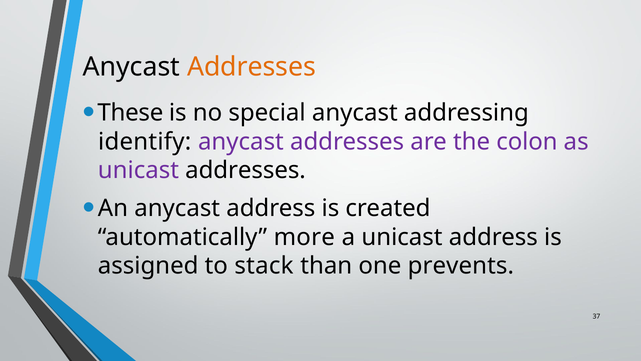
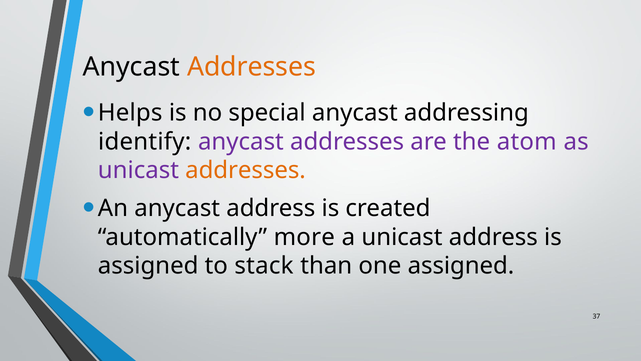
These: These -> Helps (130, 113)
colon: colon -> atom (527, 141)
addresses colour: black -> orange (245, 170)
one prevents: prevents -> assigned (461, 266)
